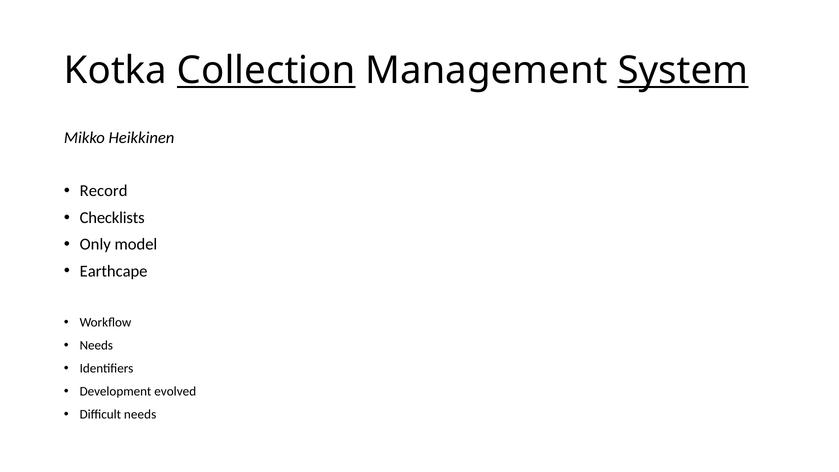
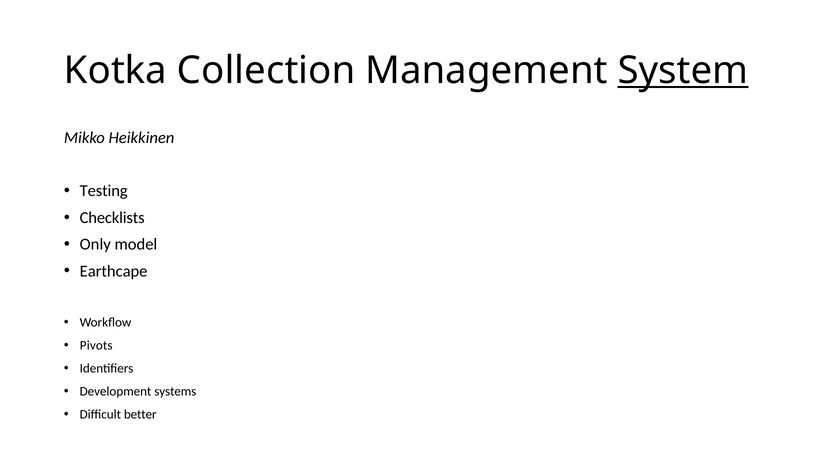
Collection underline: present -> none (266, 70)
Record: Record -> Testing (104, 191)
Needs: Needs -> Pivots (96, 345)
evolved: evolved -> systems (175, 391)
Difficult needs: needs -> better (140, 414)
